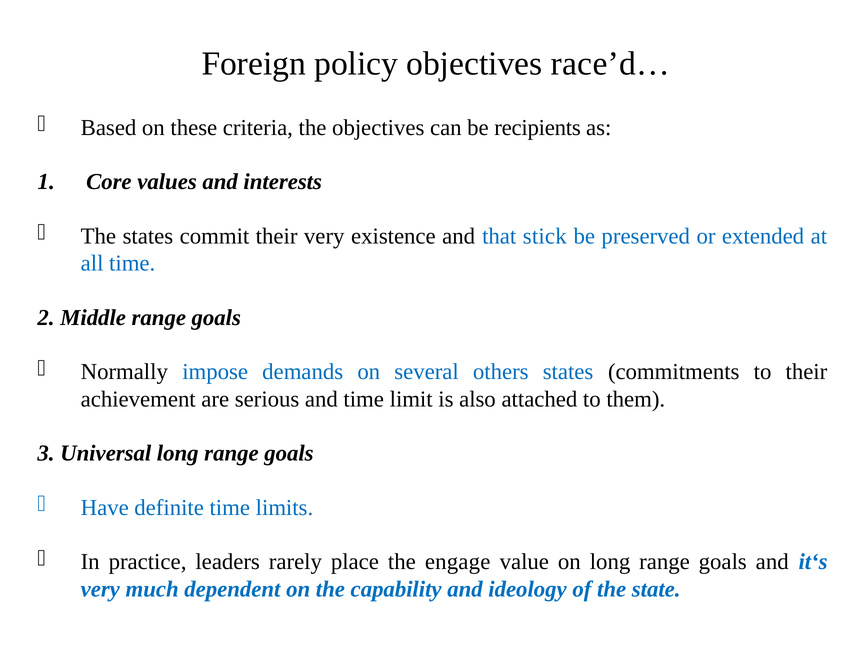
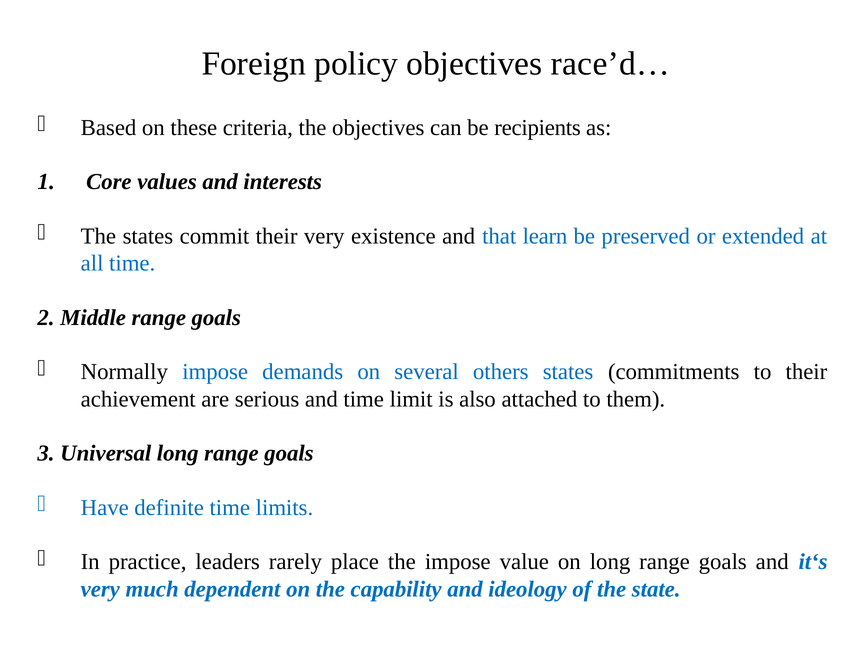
stick: stick -> learn (545, 236)
the engage: engage -> impose (458, 562)
